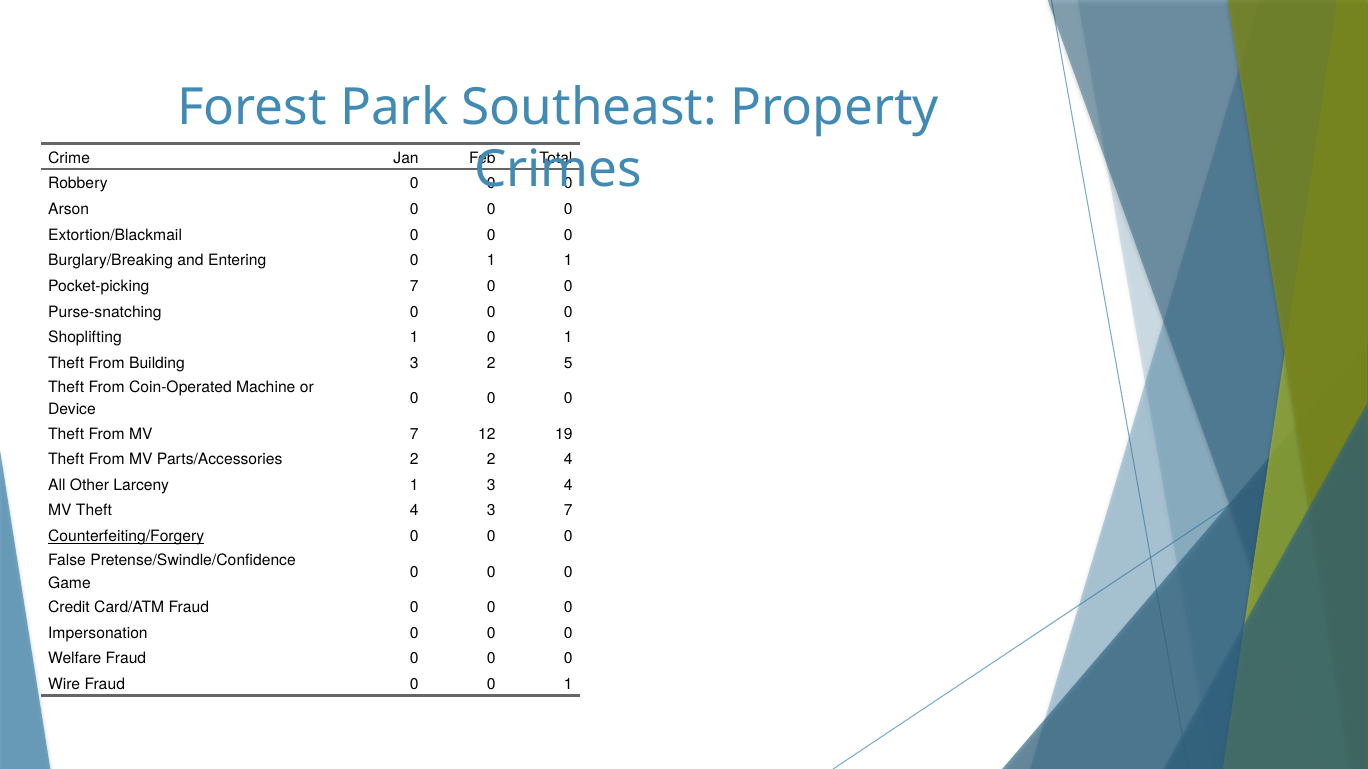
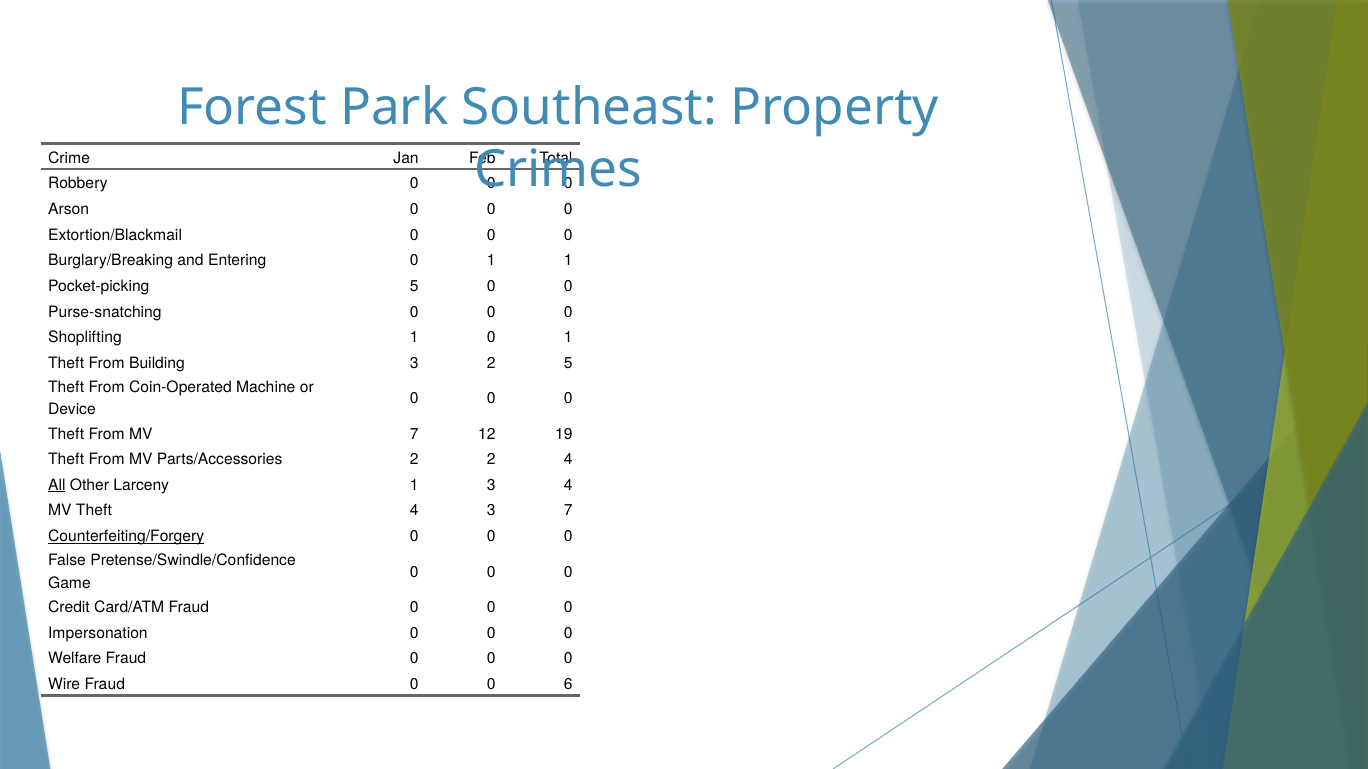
Pocket-picking 7: 7 -> 5 (414, 286)
All underline: none -> present (57, 485)
0 0 1: 1 -> 6 (568, 685)
